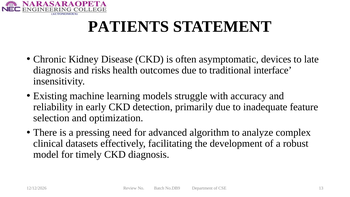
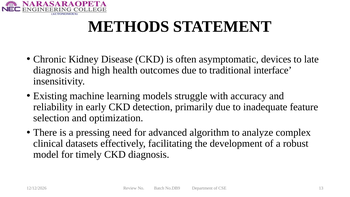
PATIENTS: PATIENTS -> METHODS (129, 27)
risks: risks -> high (101, 70)
